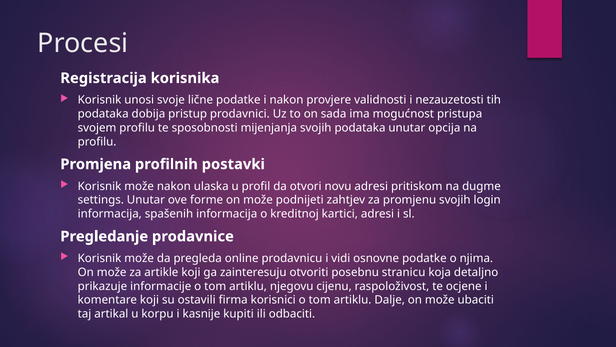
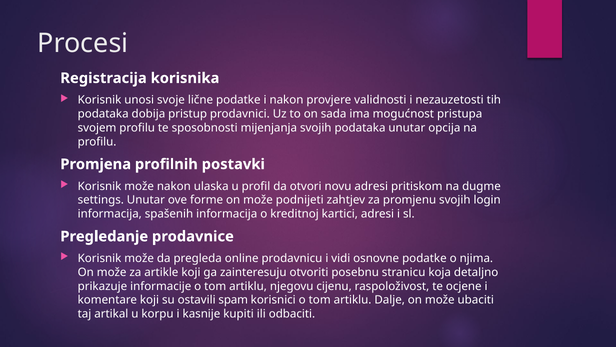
firma: firma -> spam (233, 300)
